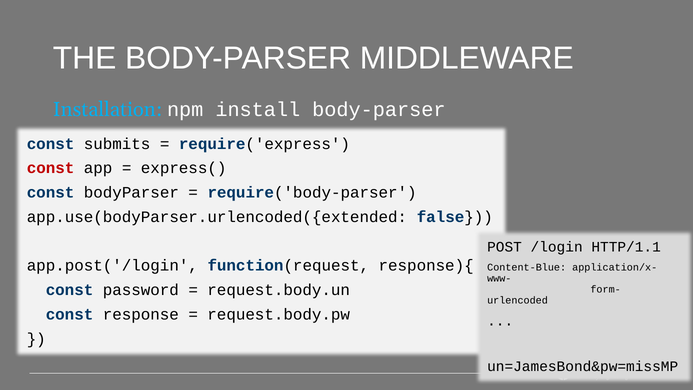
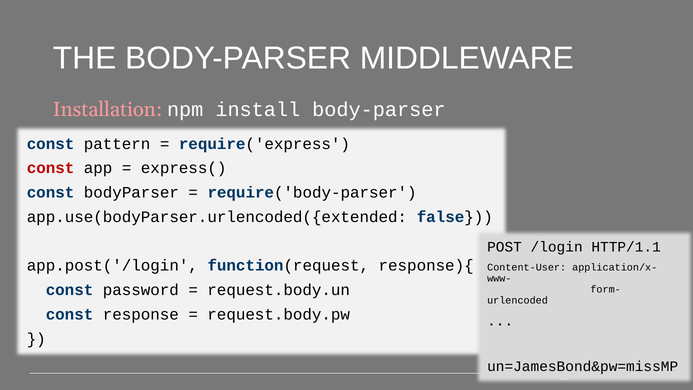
Installation colour: light blue -> pink (107, 109)
submits: submits -> pattern (117, 144)
Content-Blue: Content-Blue -> Content-User (527, 267)
